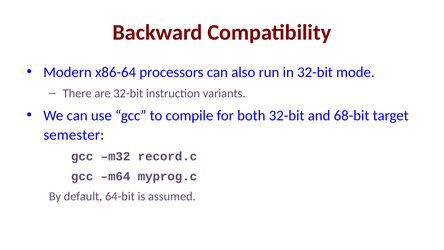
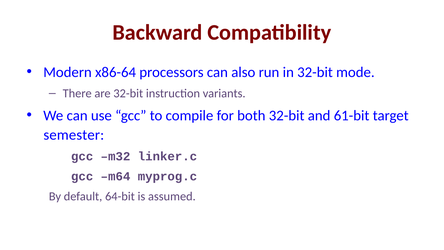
68-bit: 68-bit -> 61-bit (352, 115)
record.c: record.c -> linker.c (167, 156)
